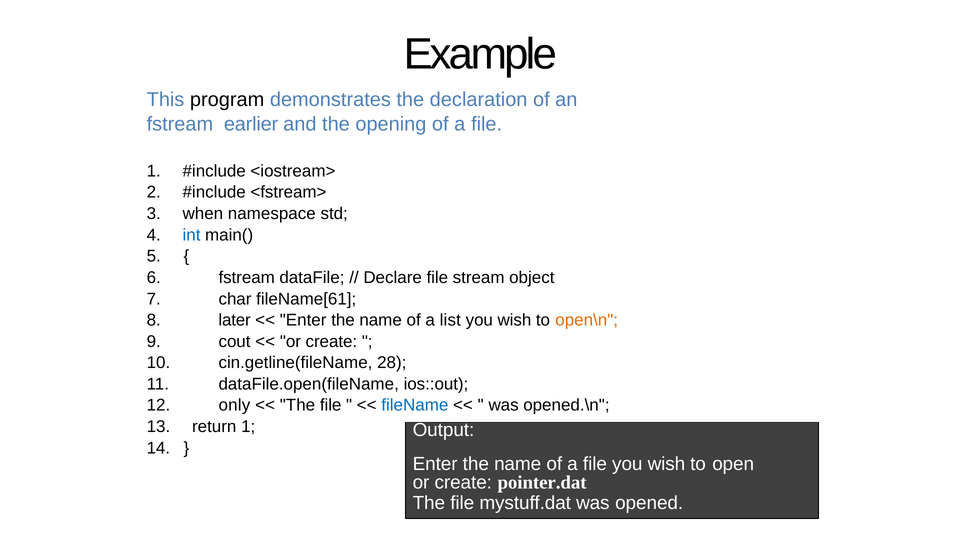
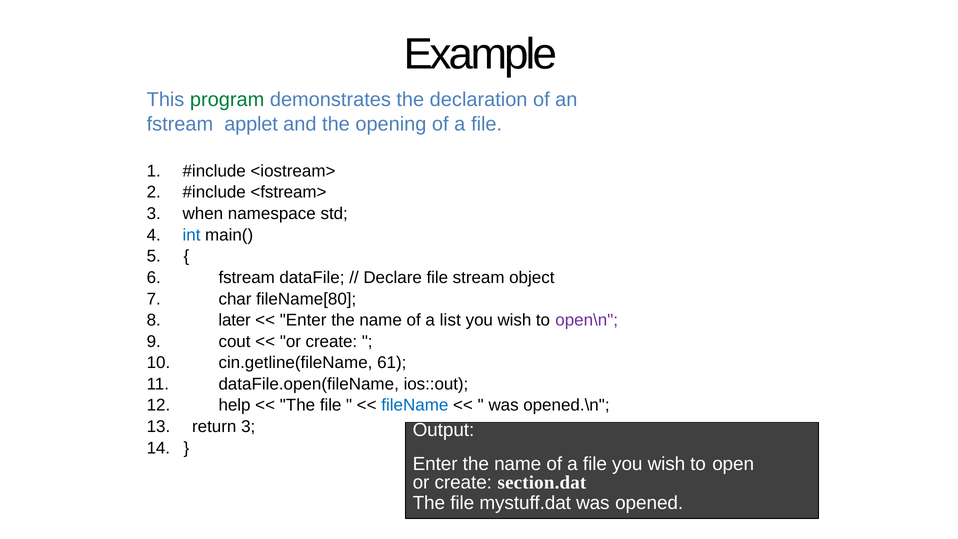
program colour: black -> green (227, 100)
earlier: earlier -> applet (251, 124)
fileName[61: fileName[61 -> fileName[80 (306, 299)
open\n colour: orange -> purple (587, 320)
28: 28 -> 61 (392, 363)
only: only -> help (235, 405)
return 1: 1 -> 3 (248, 427)
pointer.dat: pointer.dat -> section.dat (542, 482)
